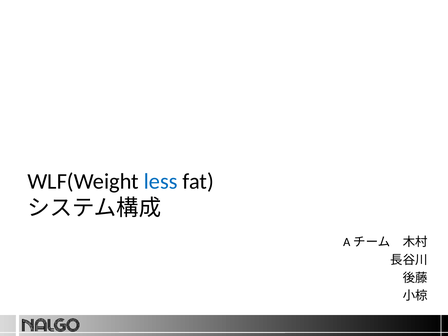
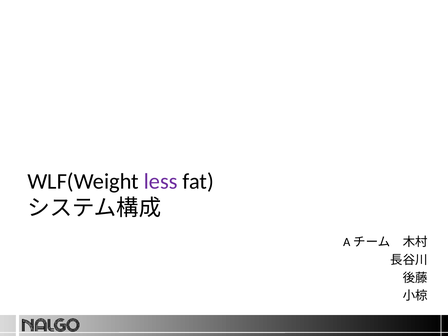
less colour: blue -> purple (161, 181)
